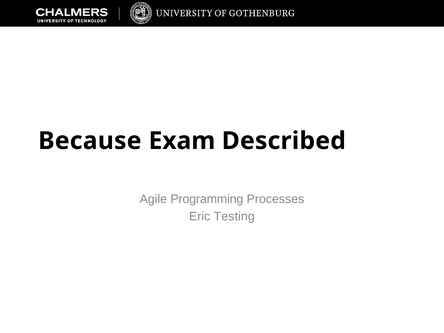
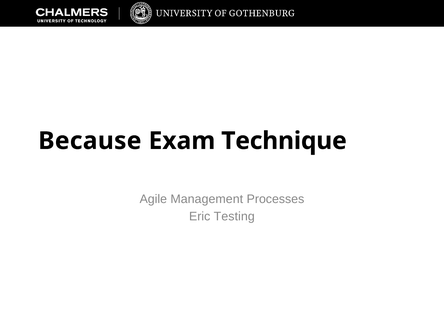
Described: Described -> Technique (284, 141)
Programming: Programming -> Management (207, 199)
